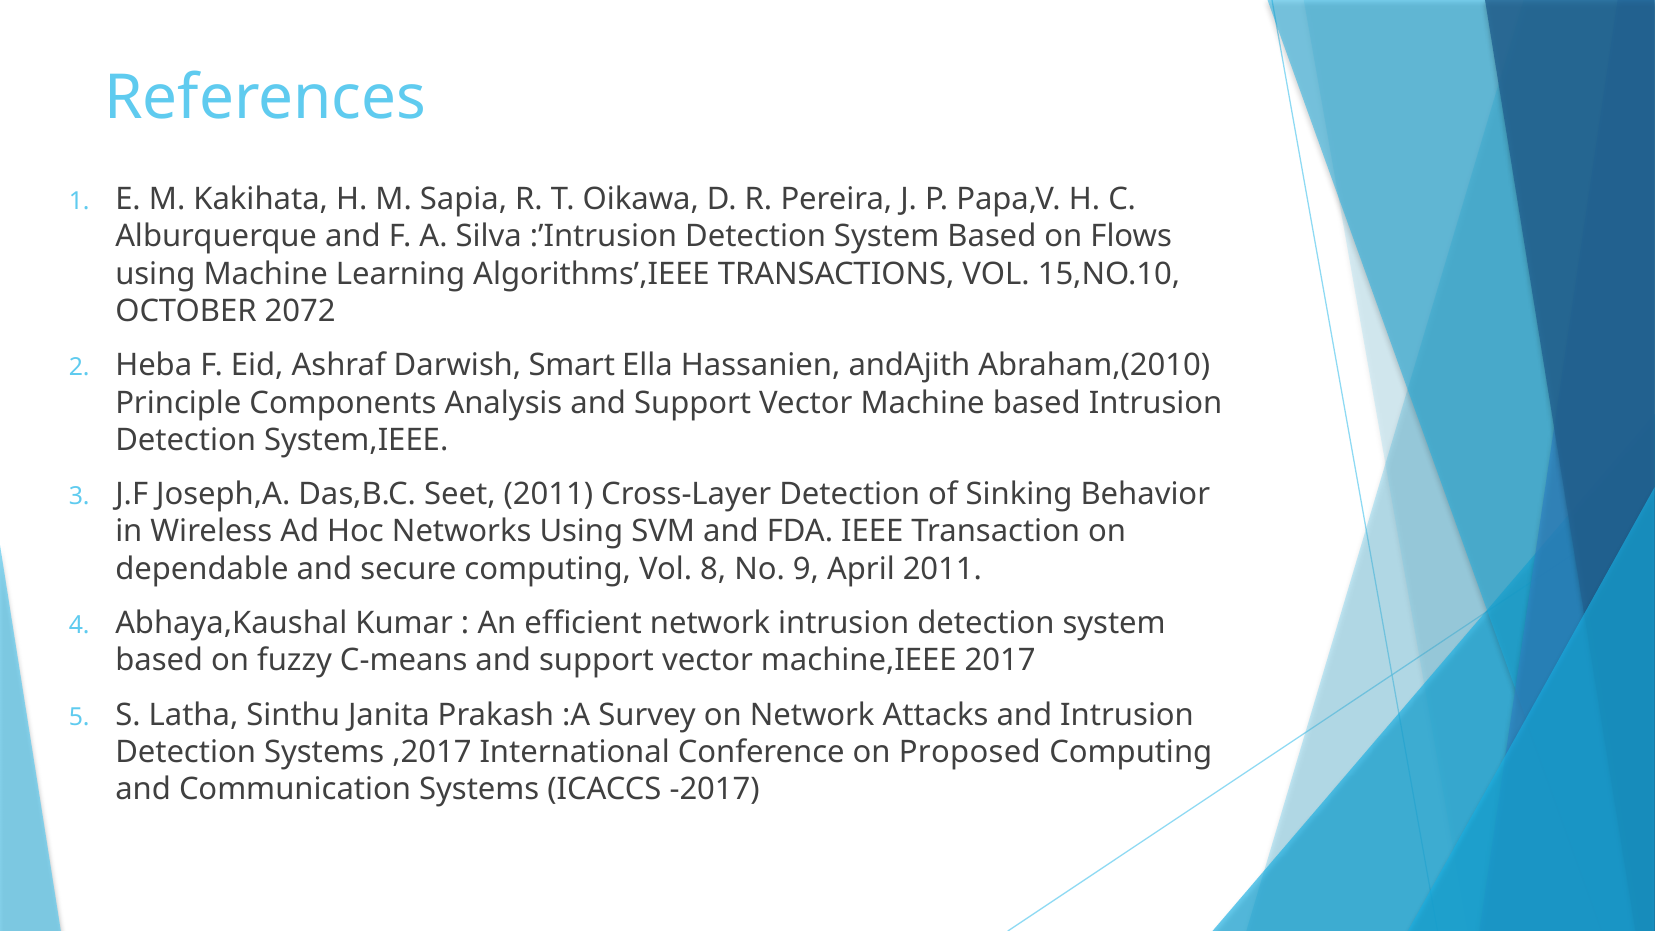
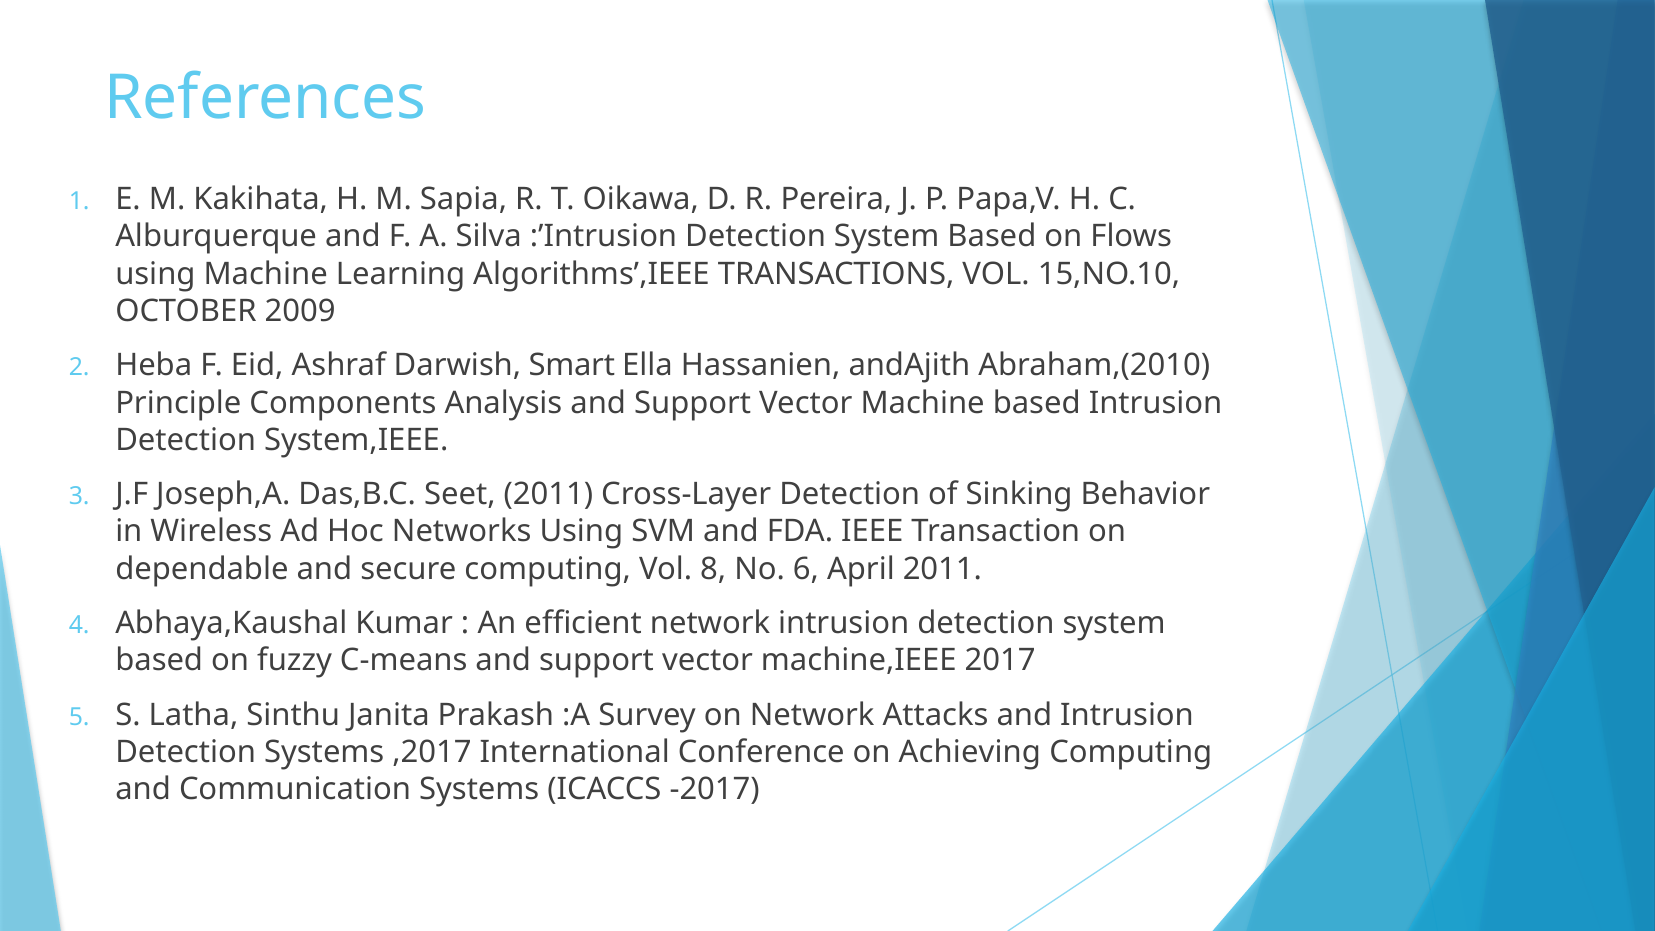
2072: 2072 -> 2009 (300, 311)
9: 9 -> 6 (806, 569)
Proposed: Proposed -> Achieving (970, 752)
